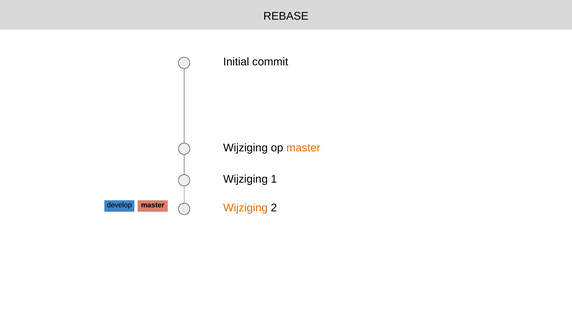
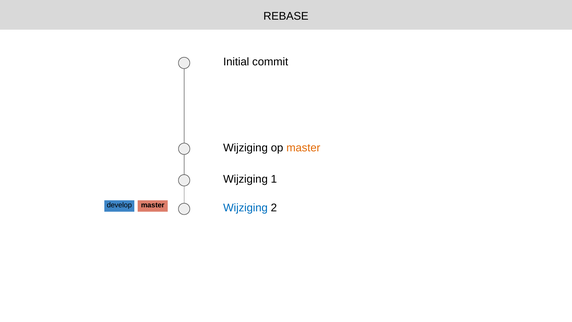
Wijziging colour: orange -> blue (245, 208)
